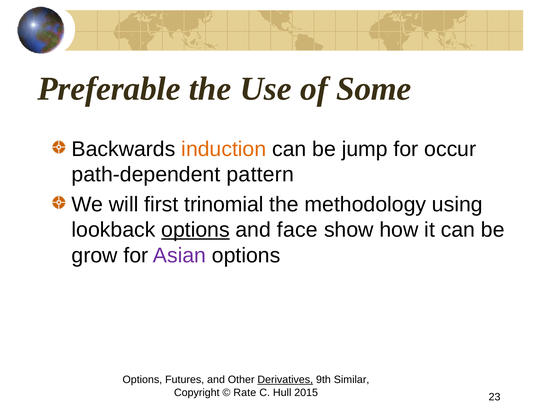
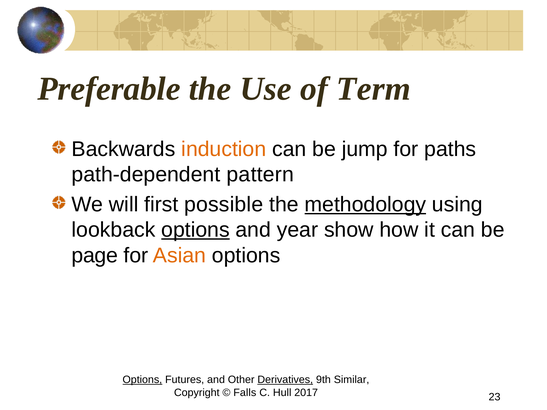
Some: Some -> Term (373, 89)
occur: occur -> paths (450, 149)
trinomial: trinomial -> possible (224, 205)
methodology underline: none -> present (365, 205)
face: face -> year (298, 230)
grow: grow -> page (95, 256)
Asian colour: purple -> orange (180, 256)
Options underline: none -> present (142, 380)
Rate: Rate -> Falls (245, 393)
2015: 2015 -> 2017 (306, 393)
